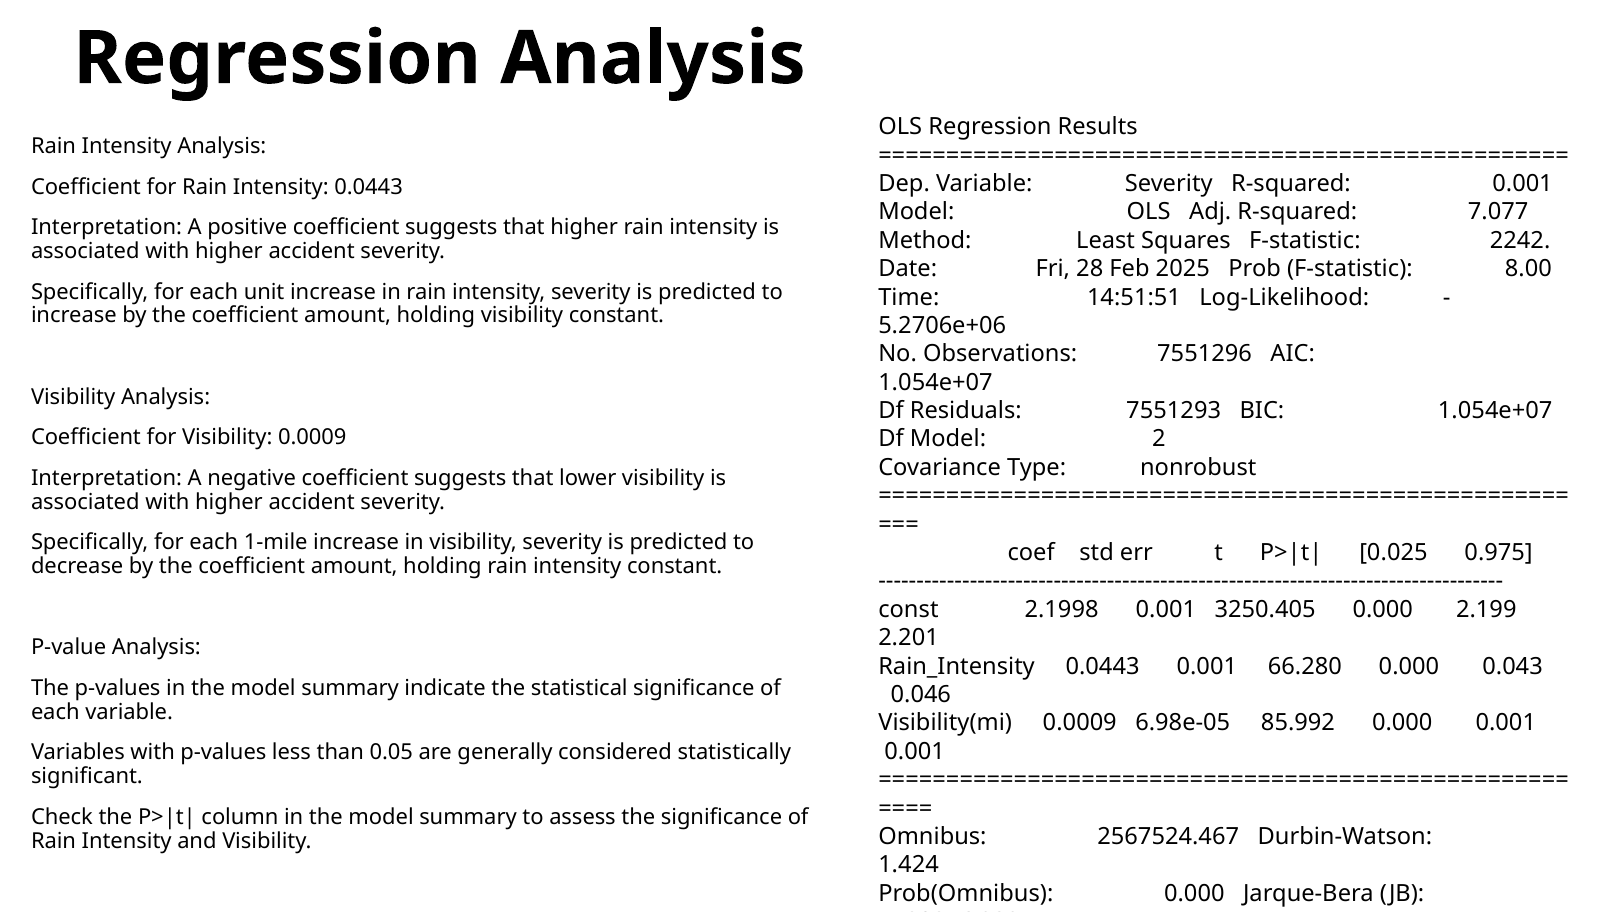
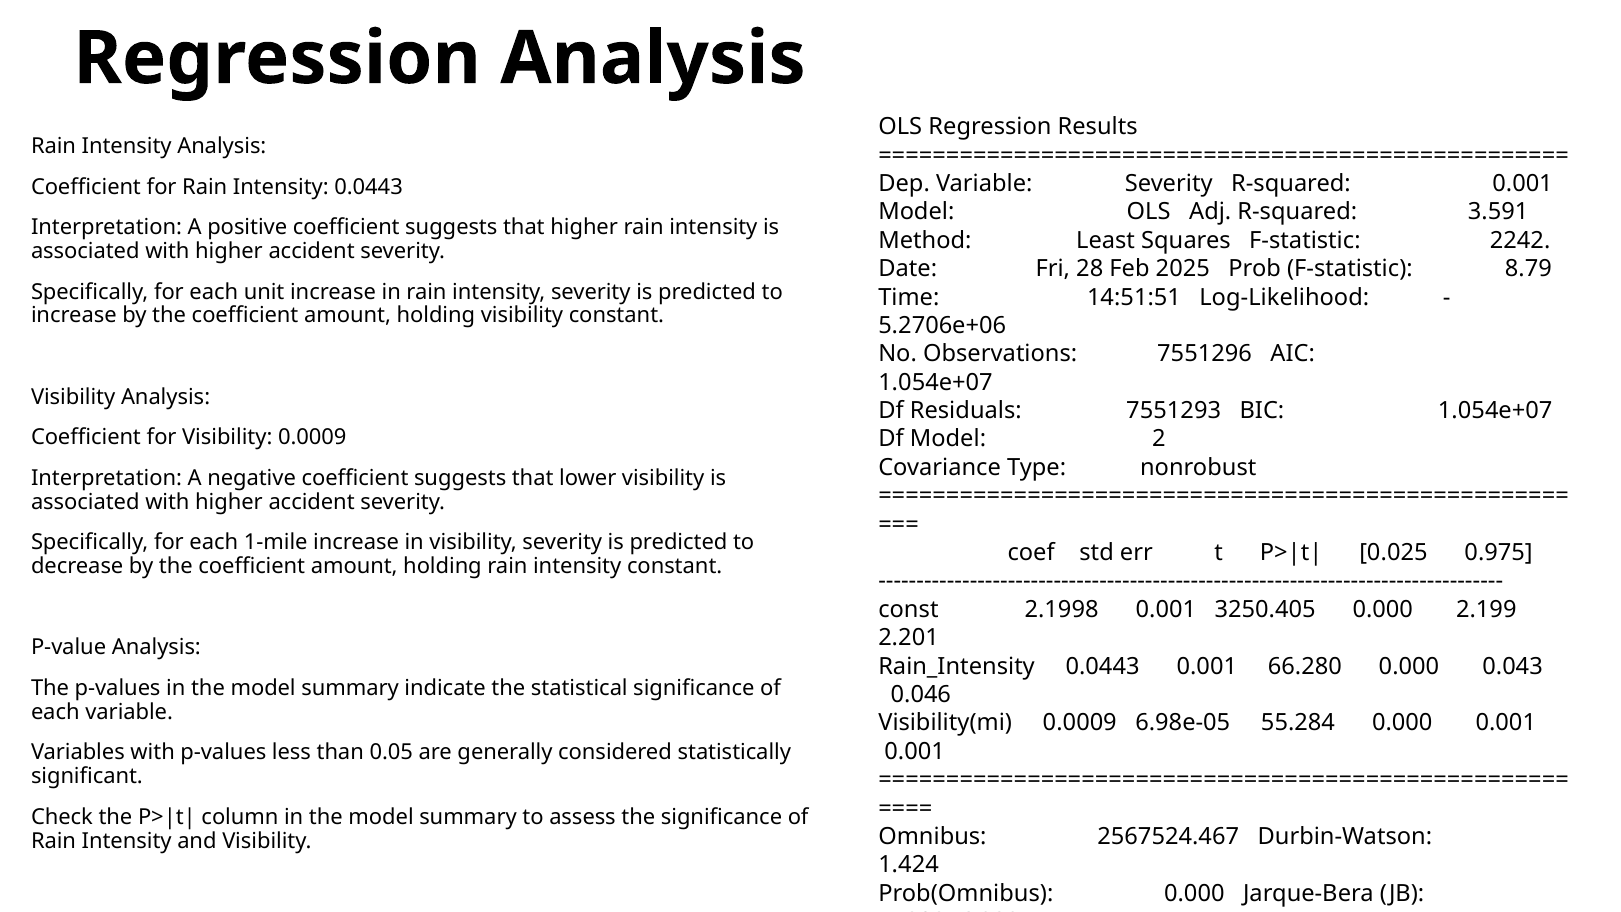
7.077: 7.077 -> 3.591 (1498, 212)
8.00: 8.00 -> 8.79 (1528, 269)
85.992: 85.992 -> 55.284 (1298, 723)
